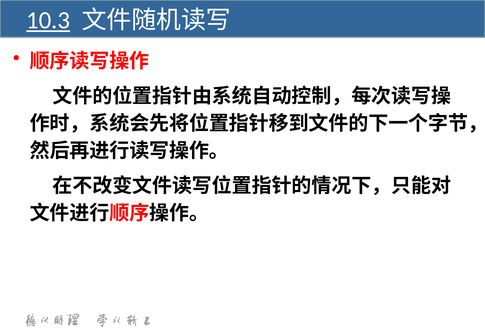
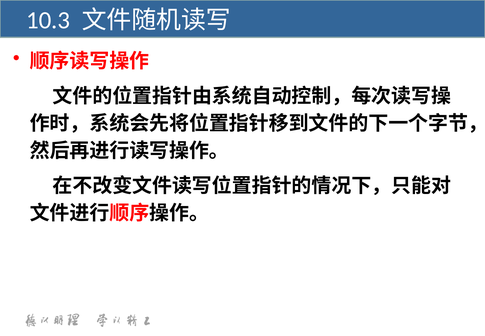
10.3 underline: present -> none (48, 20)
